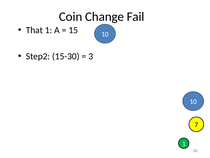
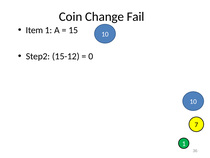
That: That -> Item (34, 30)
15-30: 15-30 -> 15-12 (66, 56)
3: 3 -> 0 (91, 56)
